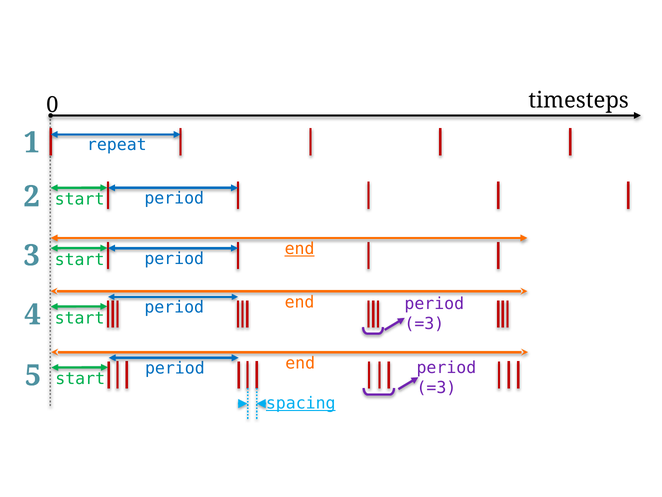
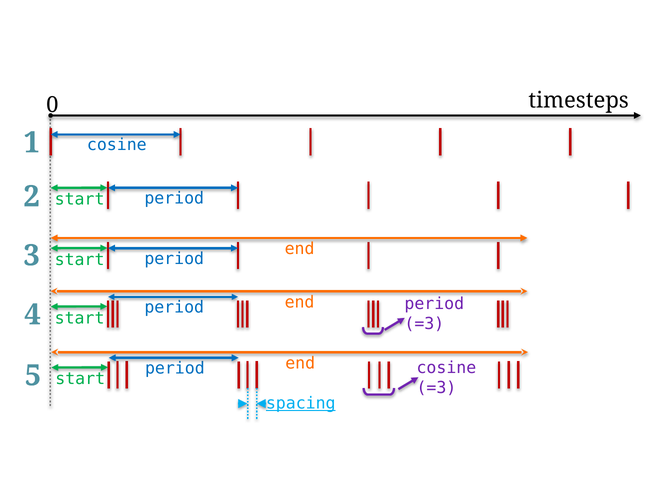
repeat: repeat -> cosine (117, 145)
end underline: present -> none (300, 249)
period: period -> cosine (446, 367)
